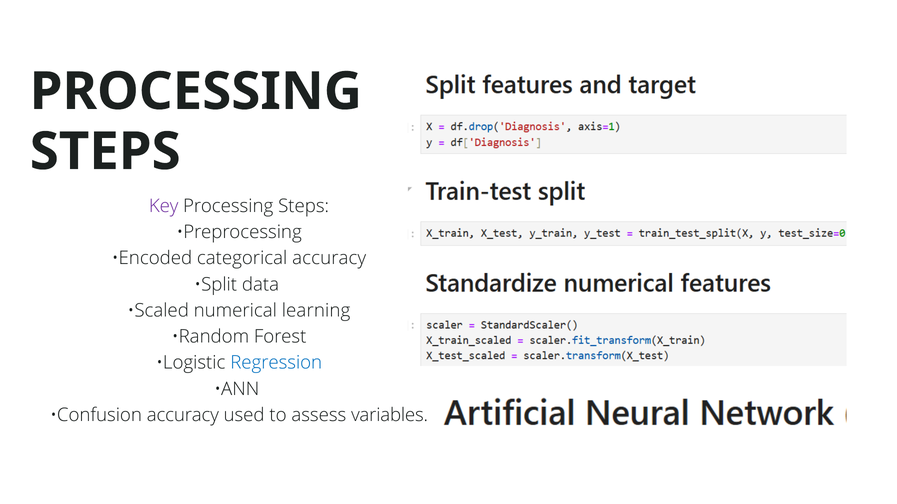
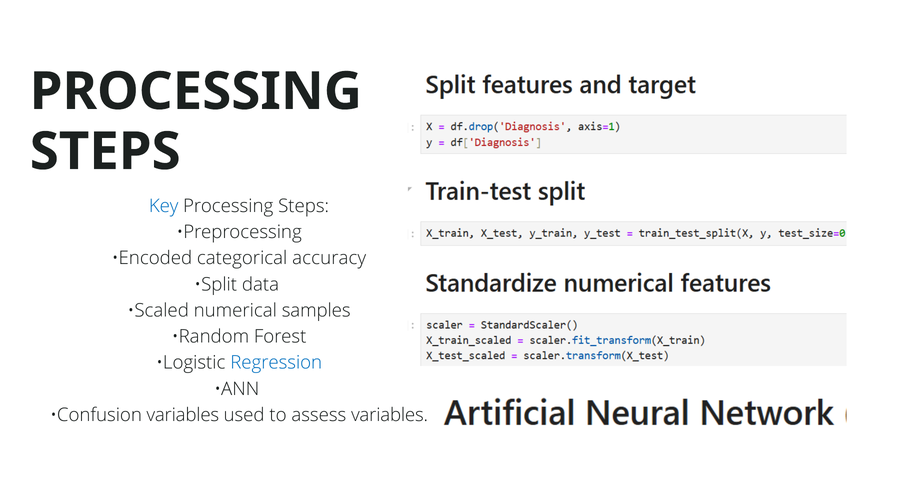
Key colour: purple -> blue (164, 206)
learning: learning -> samples (316, 311)
Confusion accuracy: accuracy -> variables (183, 415)
